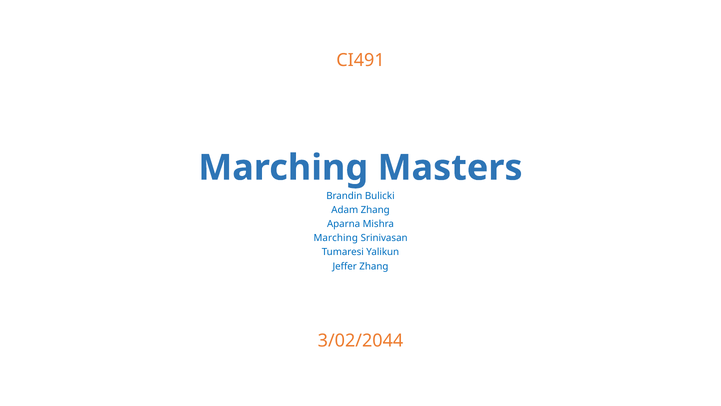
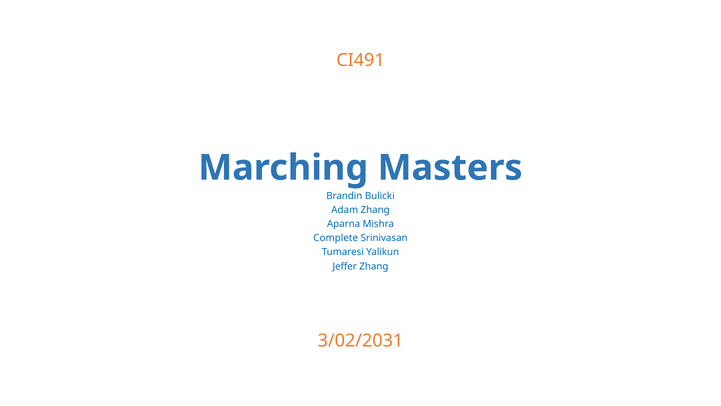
Marching: Marching -> Complete (336, 238)
3/02/2044: 3/02/2044 -> 3/02/2031 (360, 341)
